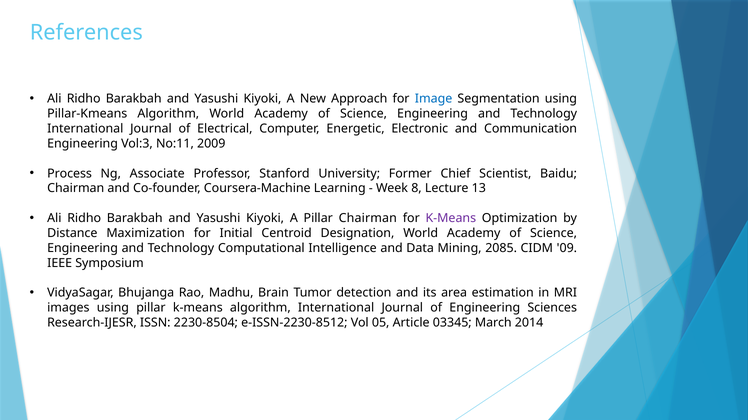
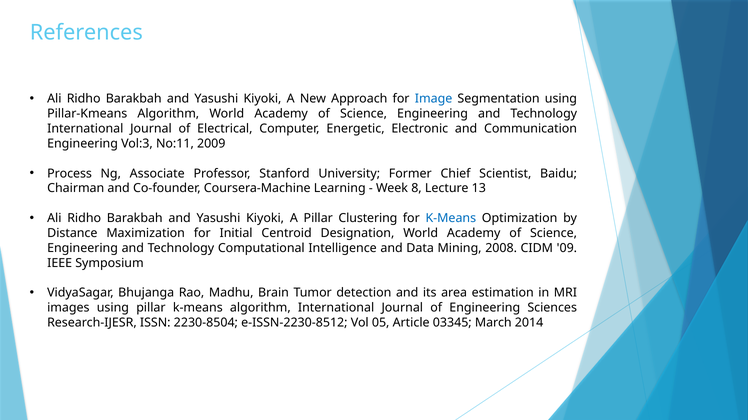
Pillar Chairman: Chairman -> Clustering (368, 219)
K-Means colour: purple -> blue (451, 219)
2085: 2085 -> 2008 (501, 249)
